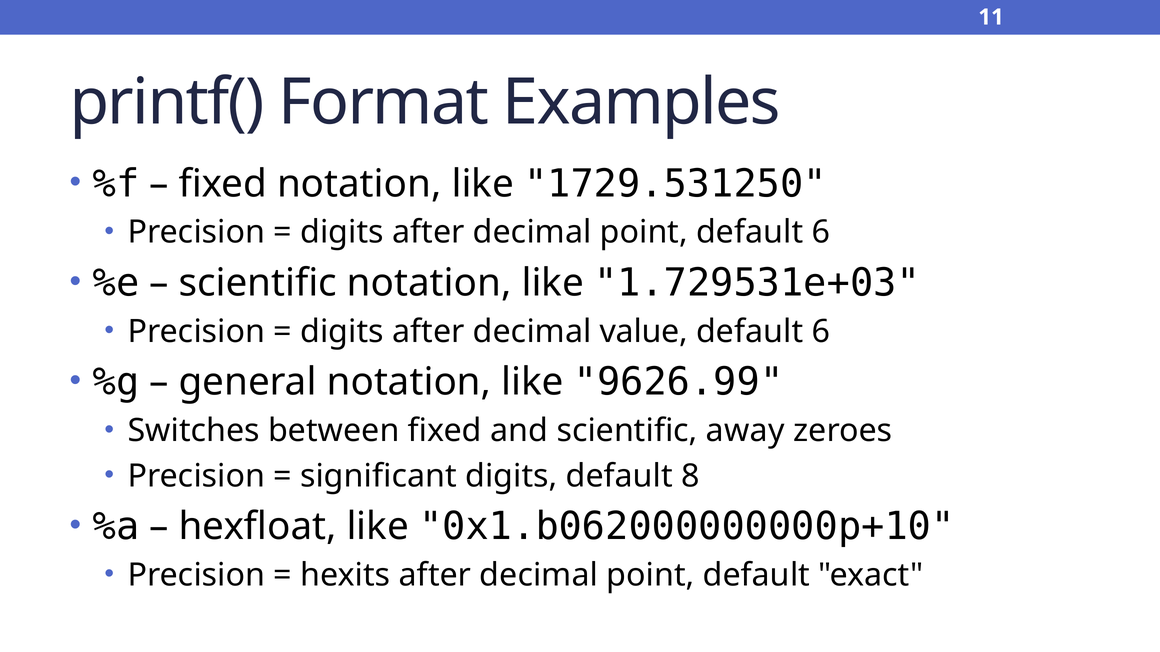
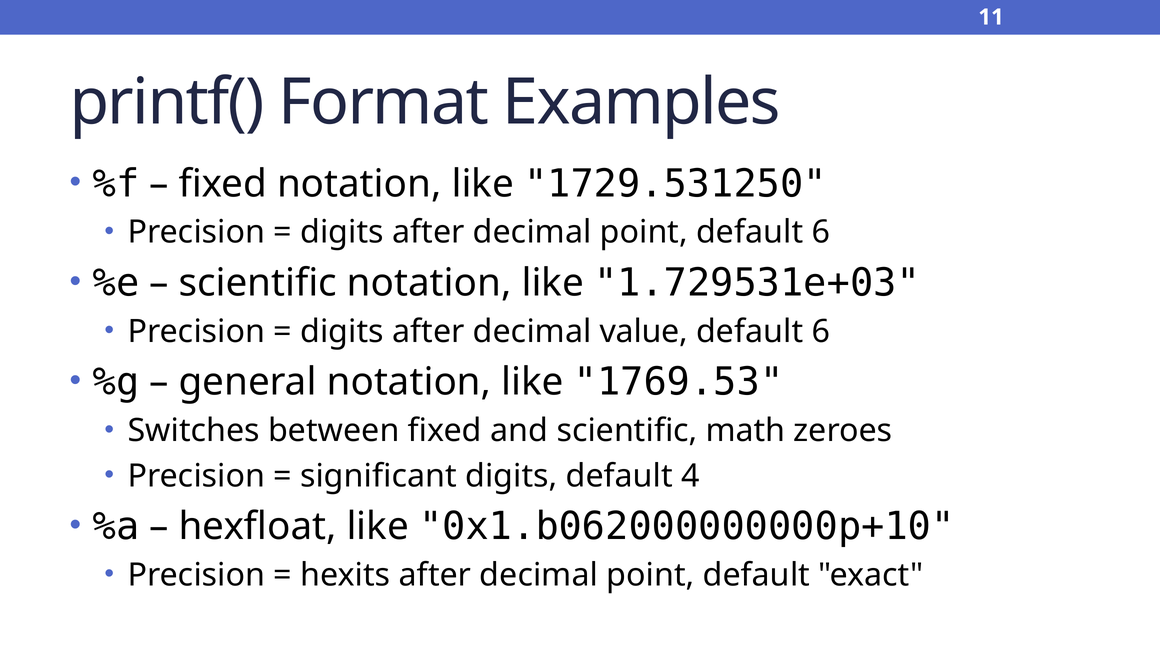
9626.99: 9626.99 -> 1769.53 (679, 383)
away: away -> math (745, 431)
8: 8 -> 4 (690, 476)
